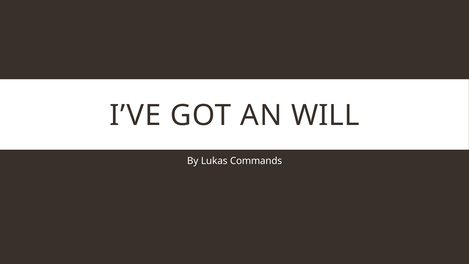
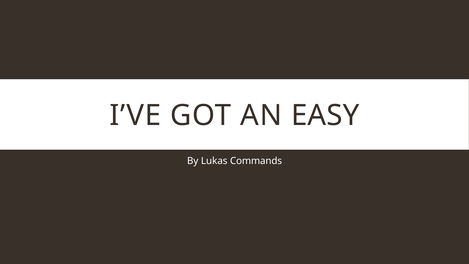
WILL: WILL -> EASY (325, 116)
